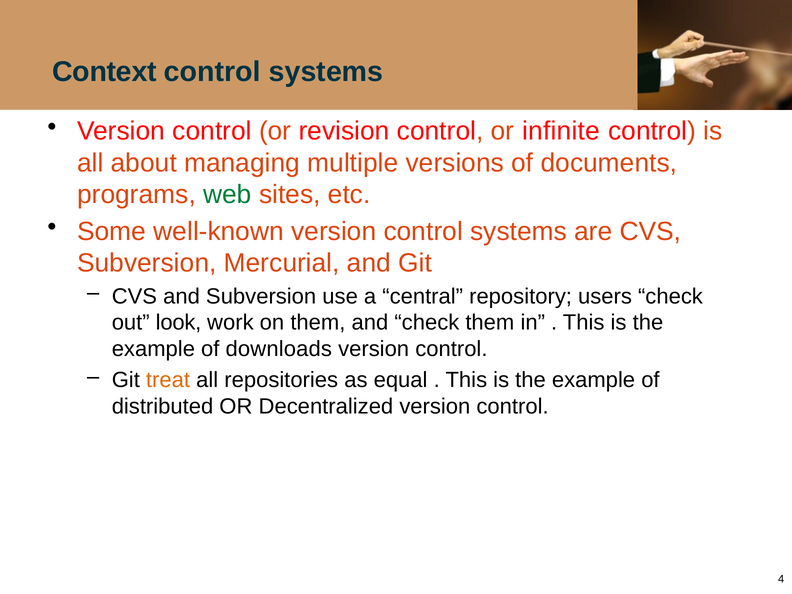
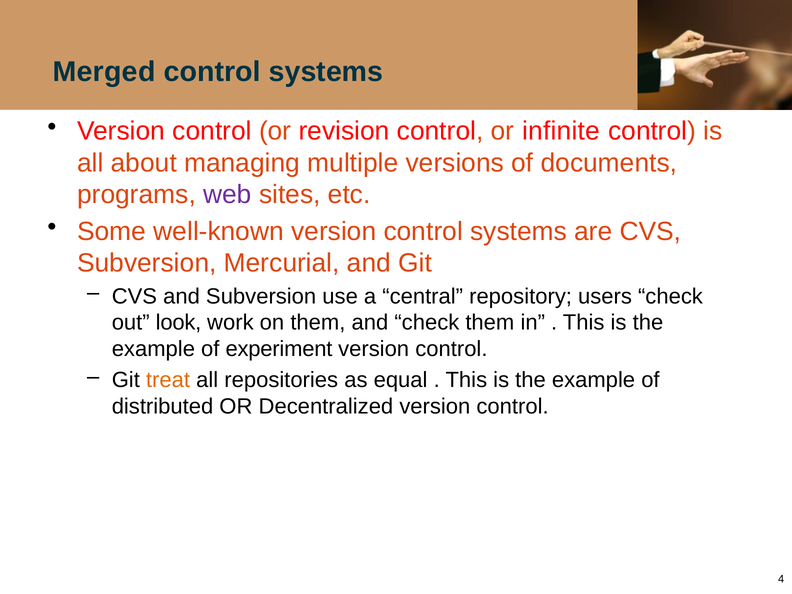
Context: Context -> Merged (104, 72)
web colour: green -> purple (227, 194)
downloads: downloads -> experiment (279, 349)
